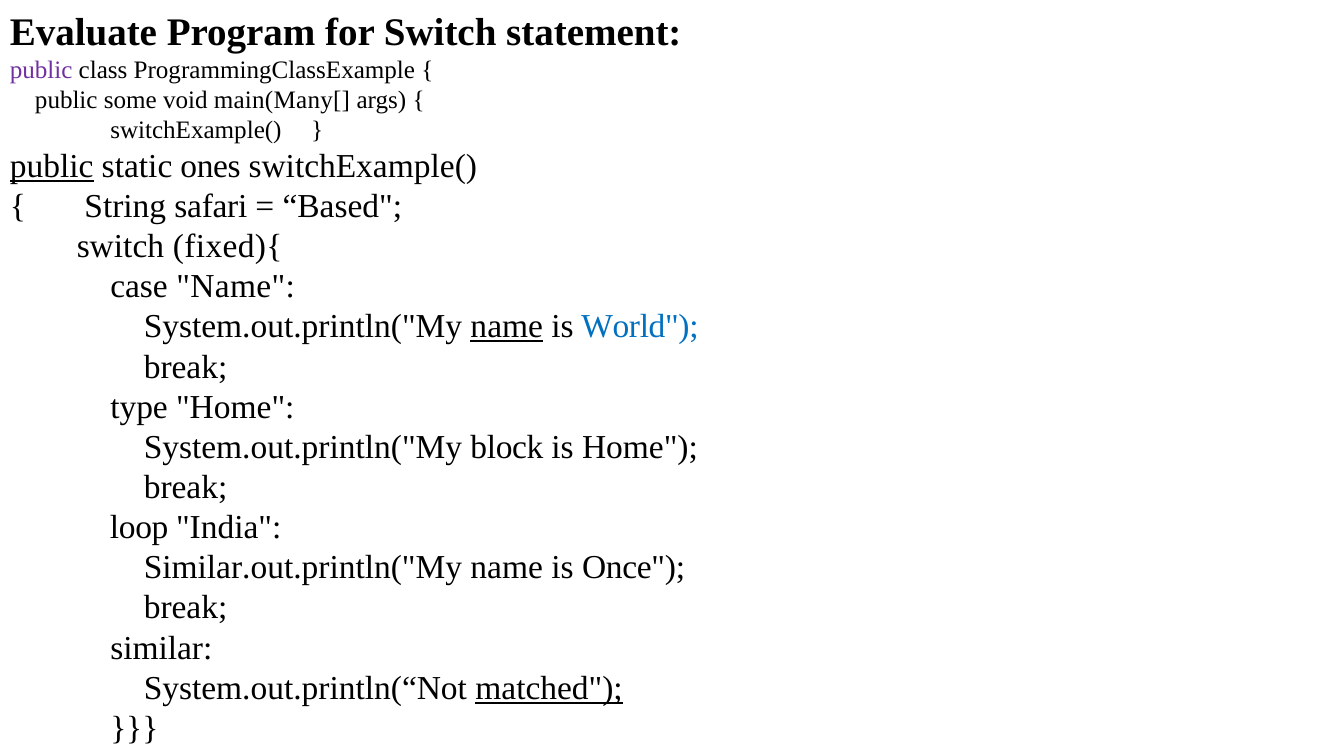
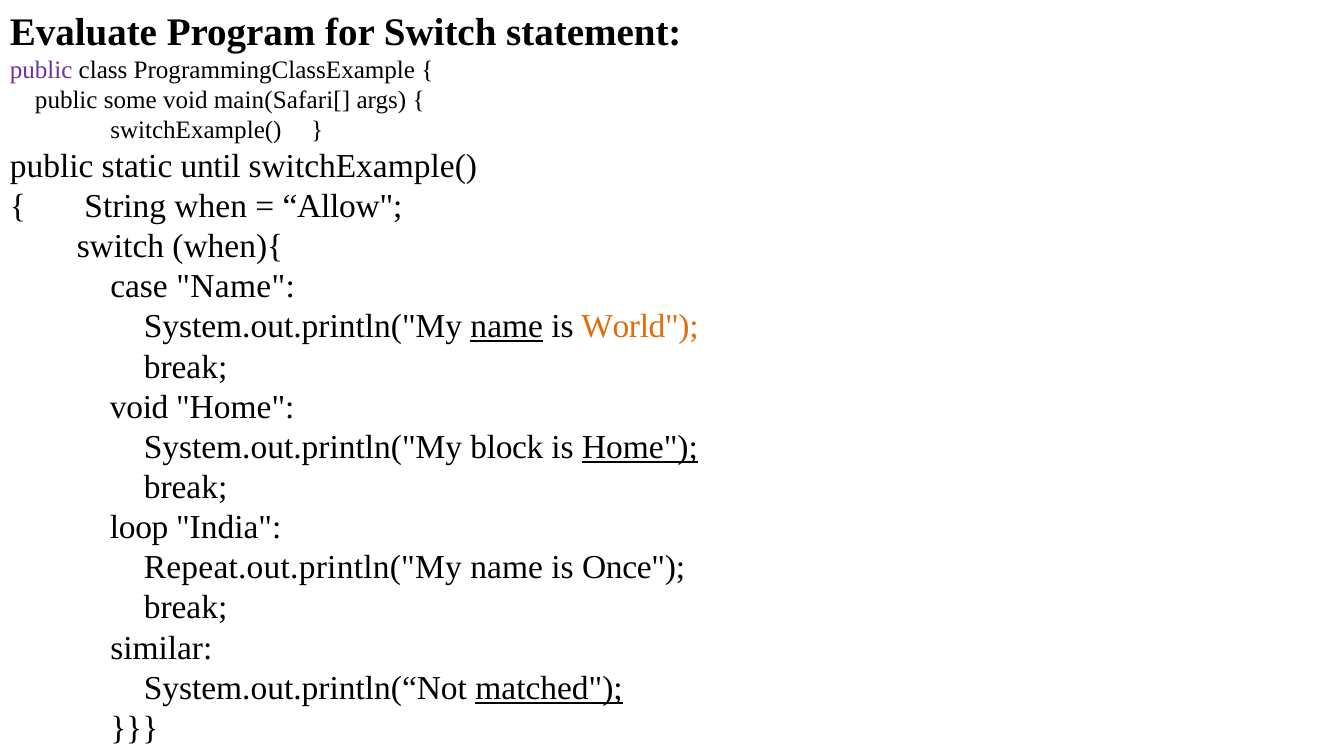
main(Many[: main(Many[ -> main(Safari[ (282, 100)
public underline: present -> none (52, 166)
ones: ones -> until (211, 166)
safari: safari -> when (211, 206)
Based: Based -> Allow (342, 206)
fixed){: fixed){ -> when){ (228, 247)
World colour: blue -> orange (640, 327)
type: type -> void (139, 407)
Home underline: none -> present (640, 447)
Similar.out.println("My: Similar.out.println("My -> Repeat.out.println("My (303, 568)
